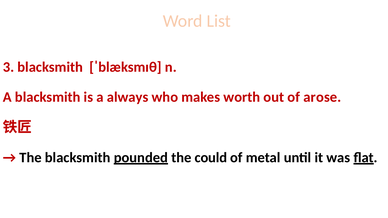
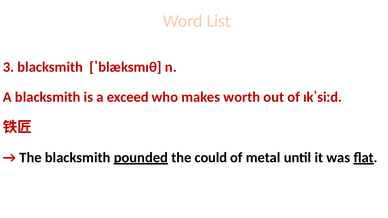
always: always -> exceed (128, 97)
arose: arose -> ɪkˈsiːd (322, 97)
